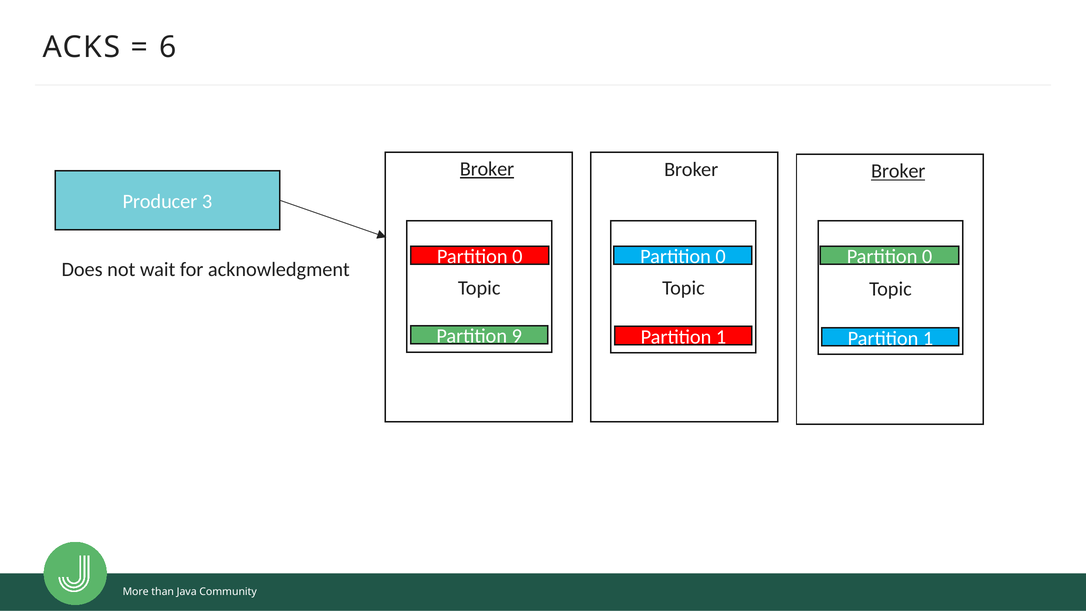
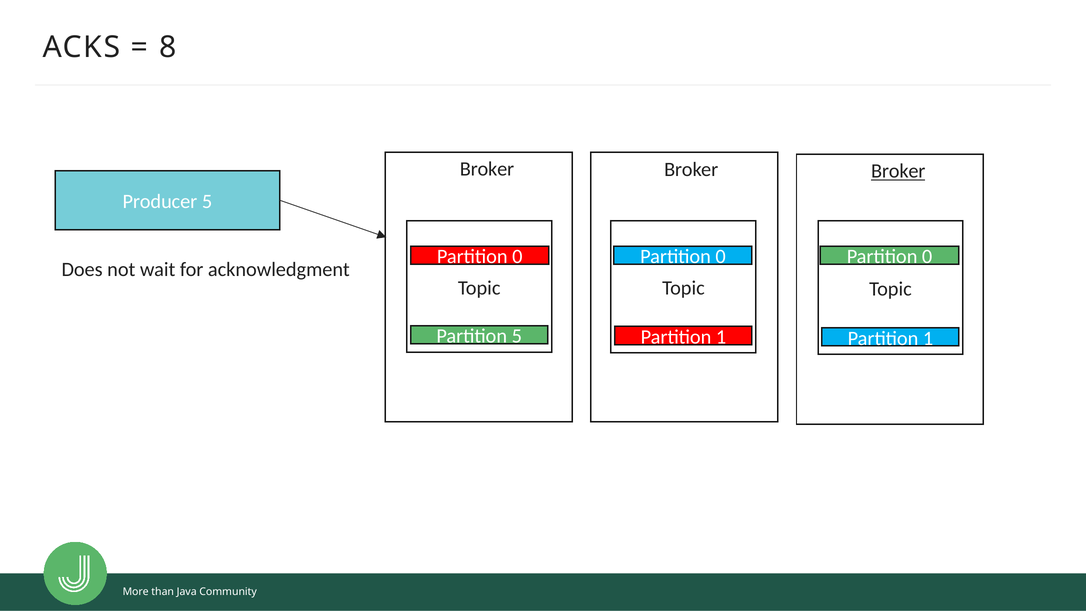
6: 6 -> 8 (168, 47)
Broker underline: present -> none (487, 169)
Producer 3: 3 -> 5 (207, 202)
Partition 9: 9 -> 5 (517, 336)
